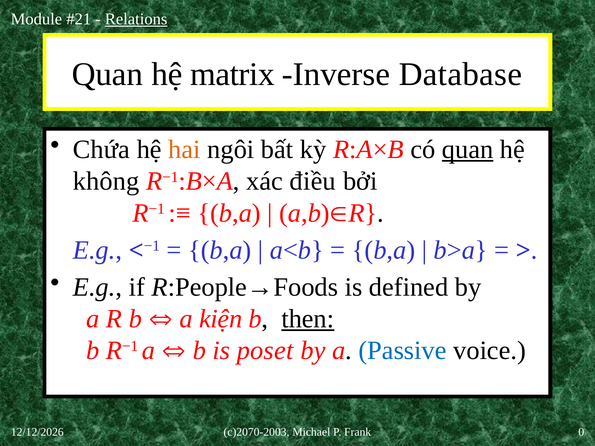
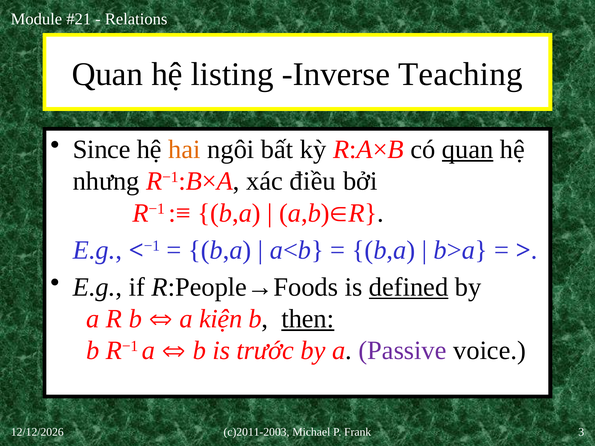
Relations underline: present -> none (136, 19)
matrix: matrix -> listing (232, 74)
Database: Database -> Teaching (460, 74)
Chứa: Chứa -> Since (102, 150)
không: không -> nhưng (106, 181)
defined underline: none -> present (409, 287)
poset: poset -> trước (265, 351)
Passive colour: blue -> purple (402, 351)
c)2070-2003: c)2070-2003 -> c)2011-2003 (256, 432)
0: 0 -> 3 (581, 432)
